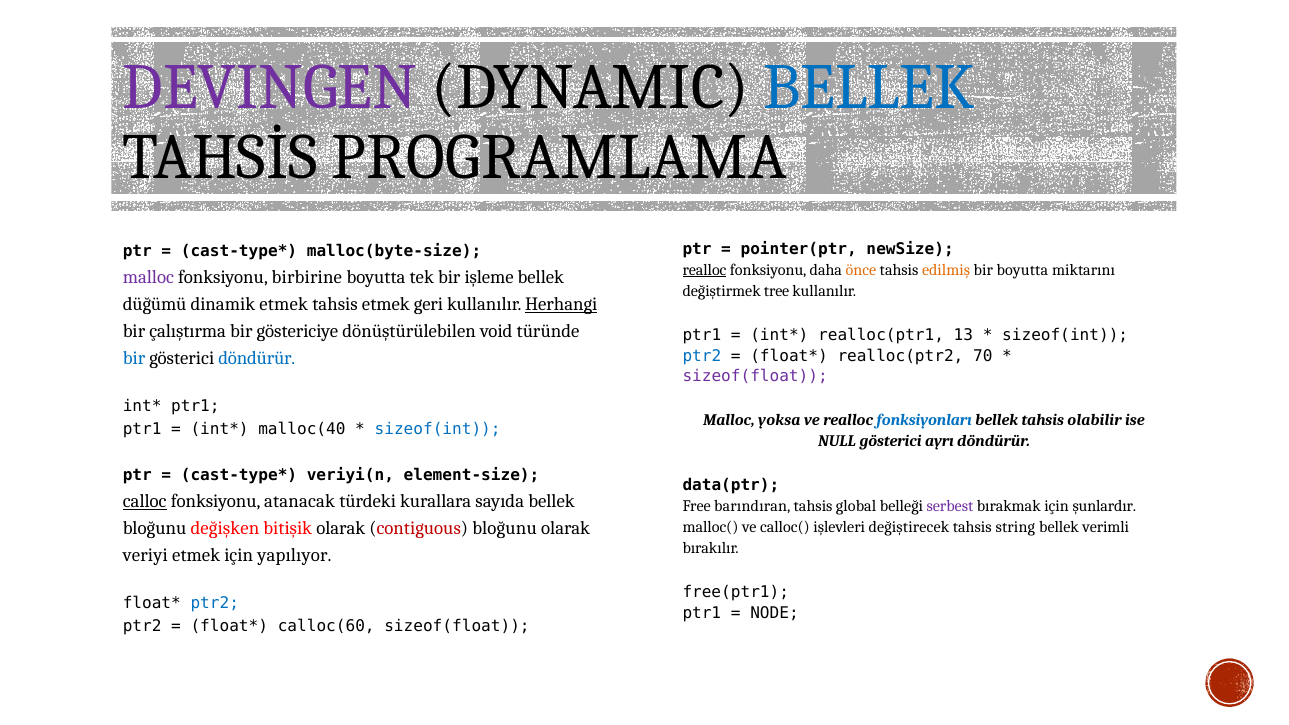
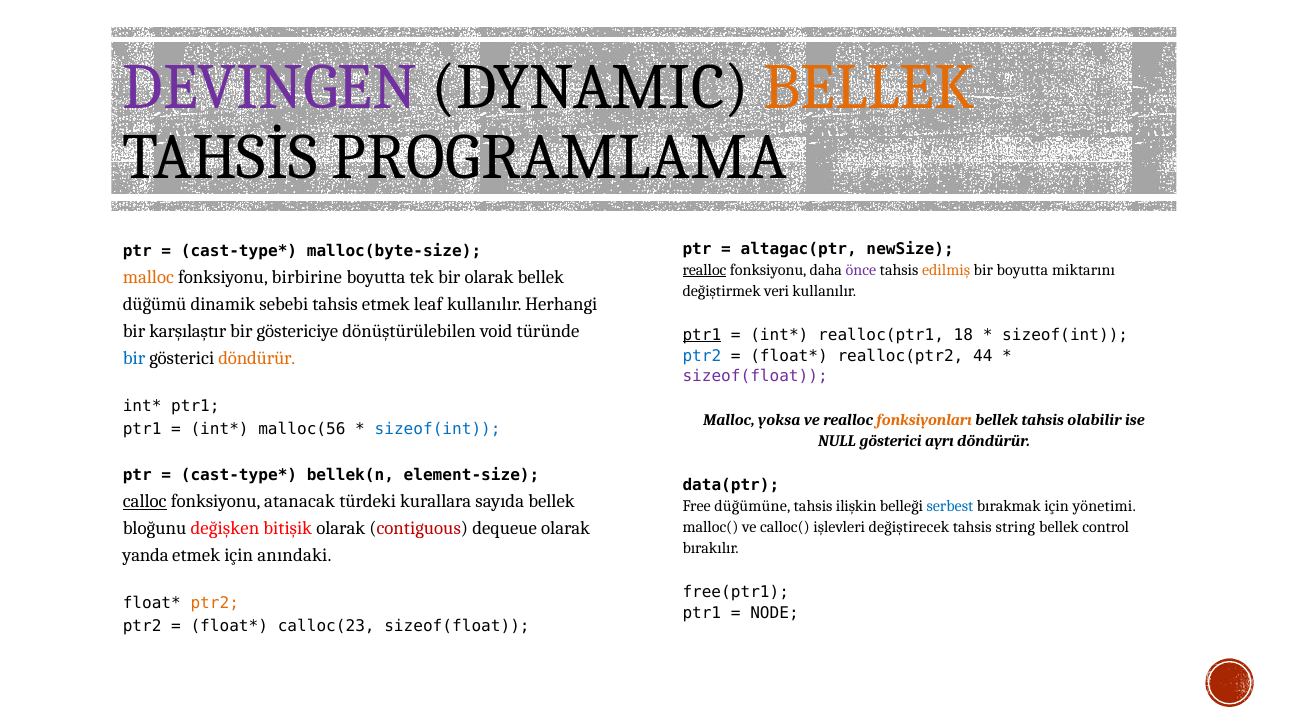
BELLEK colour: blue -> orange (869, 87)
pointer(ptr: pointer(ptr -> altagac(ptr (799, 249)
önce colour: orange -> purple (861, 270)
malloc colour: purple -> orange (148, 277)
bir işleme: işleme -> olarak (489, 277)
tree: tree -> veri (777, 291)
dinamik etmek: etmek -> sebebi (284, 304)
geri: geri -> leaf (428, 304)
Herhangi underline: present -> none (561, 304)
çalıştırma: çalıştırma -> karşılaştır (188, 331)
ptr1 underline: none -> present (702, 335)
13: 13 -> 18 (963, 335)
70: 70 -> 44 (983, 356)
döndürür colour: blue -> orange (257, 358)
fonksiyonları colour: blue -> orange (924, 421)
malloc(40: malloc(40 -> malloc(56 (302, 429)
veriyi(n: veriyi(n -> bellek(n (350, 476)
barındıran: barındıran -> düğümüne (752, 506)
global: global -> ilişkin (856, 506)
serbest colour: purple -> blue (950, 506)
şunlardır: şunlardır -> yönetimi (1104, 506)
contiguous bloğunu: bloğunu -> dequeue (505, 528)
verimli: verimli -> control (1106, 527)
veriyi: veriyi -> yanda (146, 555)
yapılıyor: yapılıyor -> anındaki (294, 555)
ptr2 colour: blue -> orange (215, 603)
calloc(60: calloc(60 -> calloc(23 (326, 626)
